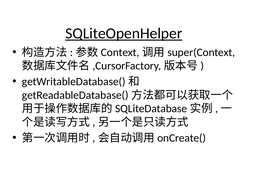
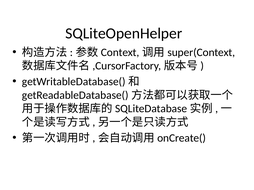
SQLiteOpenHelper underline: present -> none (124, 33)
